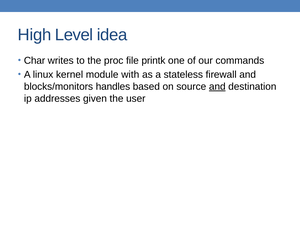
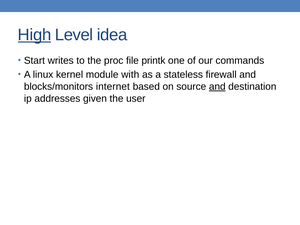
High underline: none -> present (35, 35)
Char: Char -> Start (34, 61)
handles: handles -> internet (113, 87)
